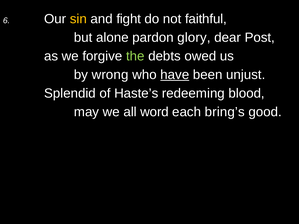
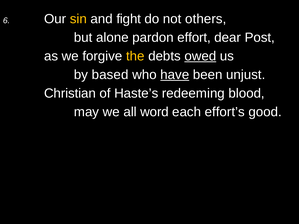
faithful: faithful -> others (206, 19)
glory: glory -> effort (194, 38)
the colour: light green -> yellow (135, 56)
owed underline: none -> present (200, 56)
wrong: wrong -> based (110, 75)
Splendid: Splendid -> Christian (70, 93)
bring’s: bring’s -> effort’s (225, 112)
